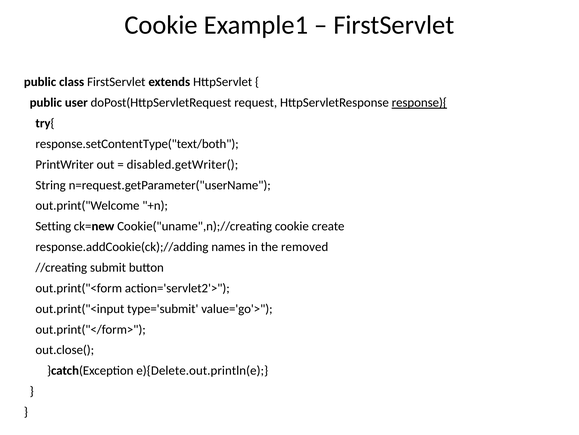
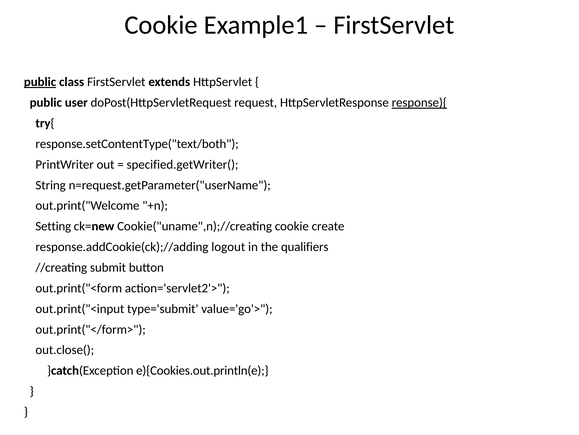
public underline: none -> present (40, 82)
disabled.getWriter(: disabled.getWriter( -> specified.getWriter( (183, 164)
names: names -> logout (228, 247)
removed: removed -> qualifiers (305, 247)
e){Delete.out.println(e: e){Delete.out.println(e -> e){Cookies.out.println(e (202, 370)
